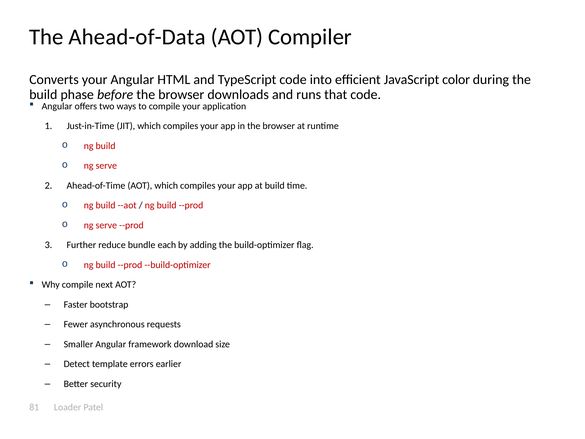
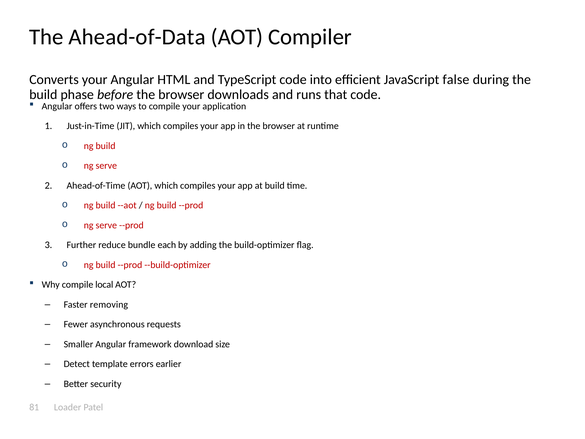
color: color -> false (456, 80)
next: next -> local (104, 285)
bootstrap: bootstrap -> removing (109, 304)
